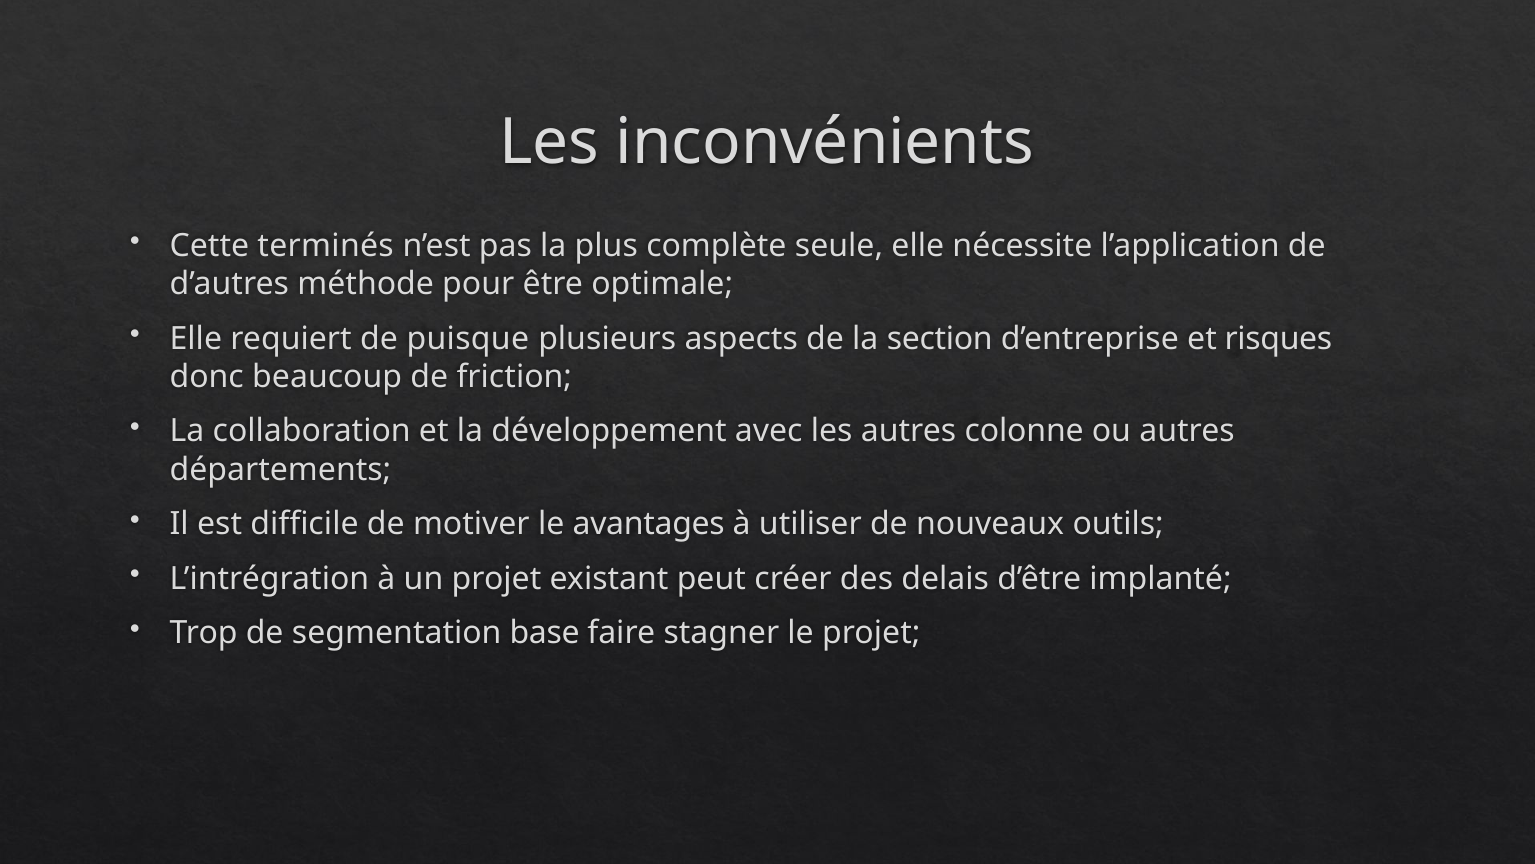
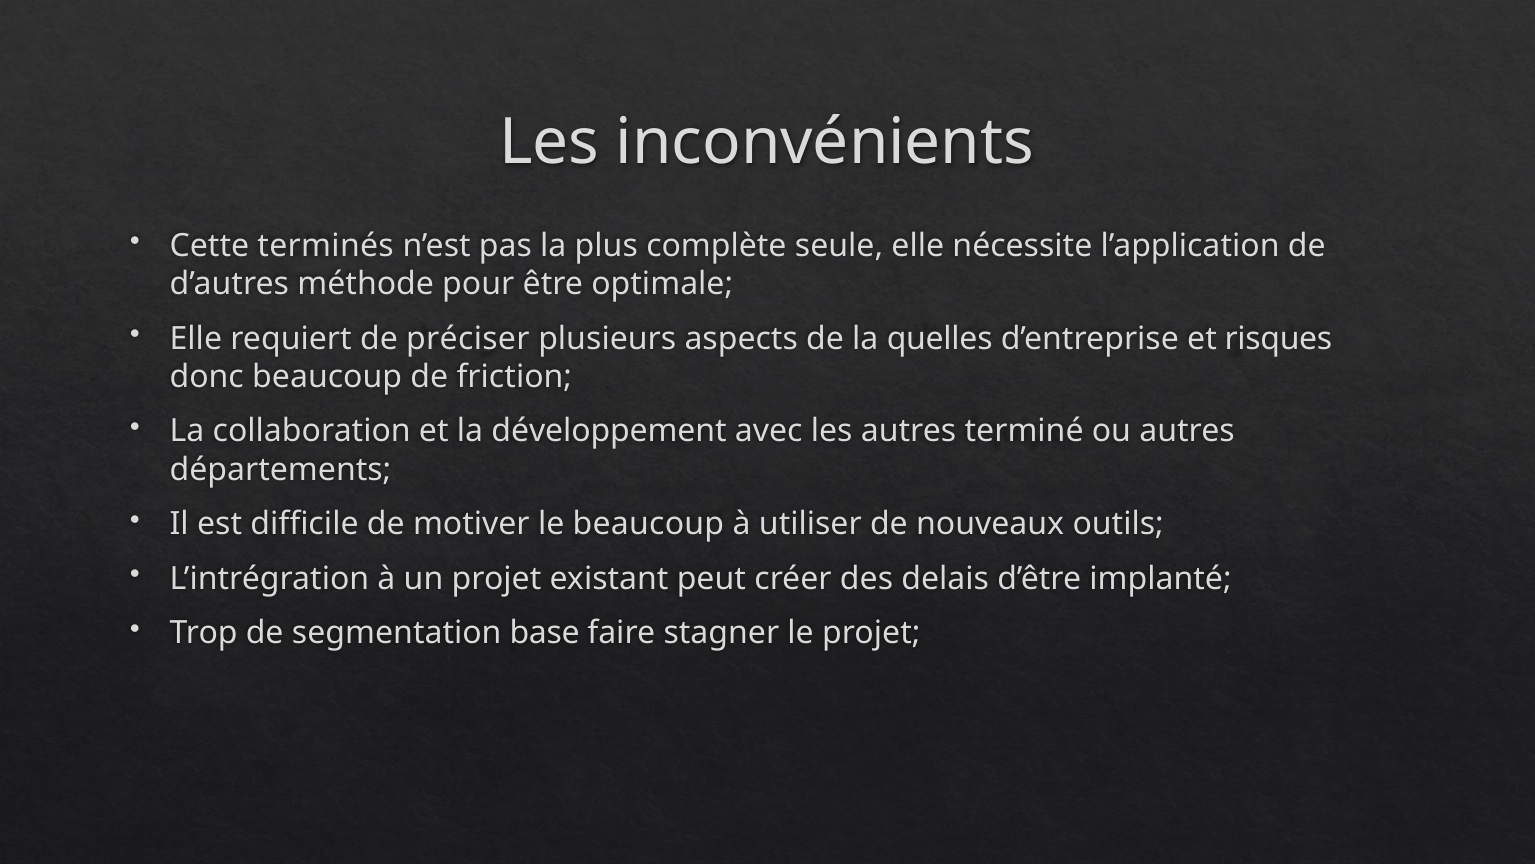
puisque: puisque -> préciser (468, 338)
section: section -> quelles (940, 338)
colonne: colonne -> terminé (1024, 431)
le avantages: avantages -> beaucoup (648, 524)
